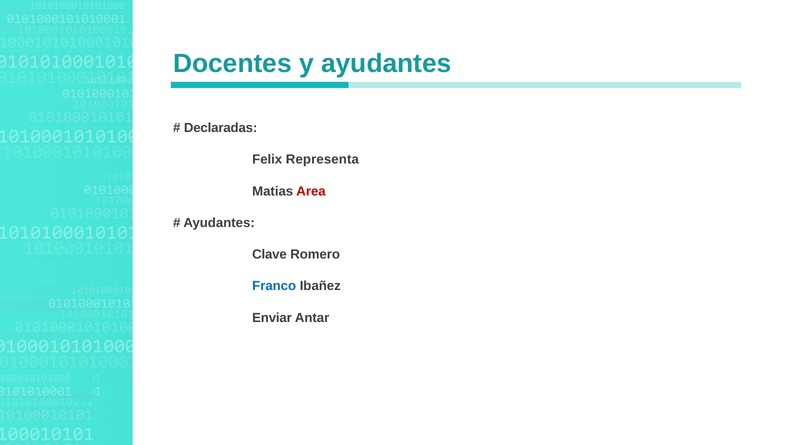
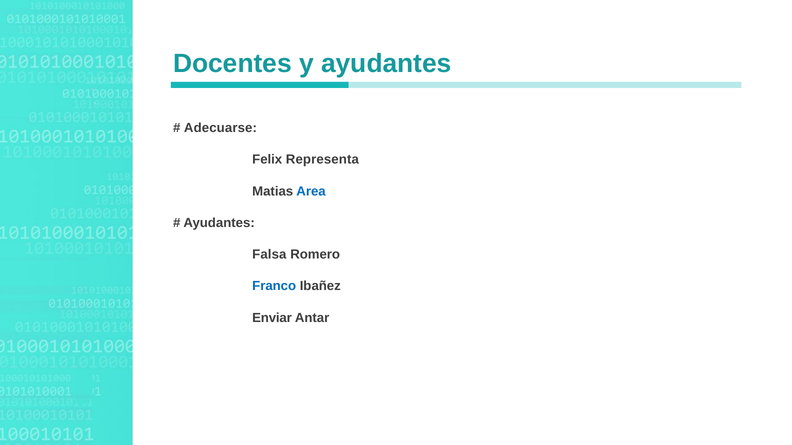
Declaradas: Declaradas -> Adecuarse (220, 128)
Area colour: red -> blue (311, 191)
Clave: Clave -> Falsa (269, 255)
